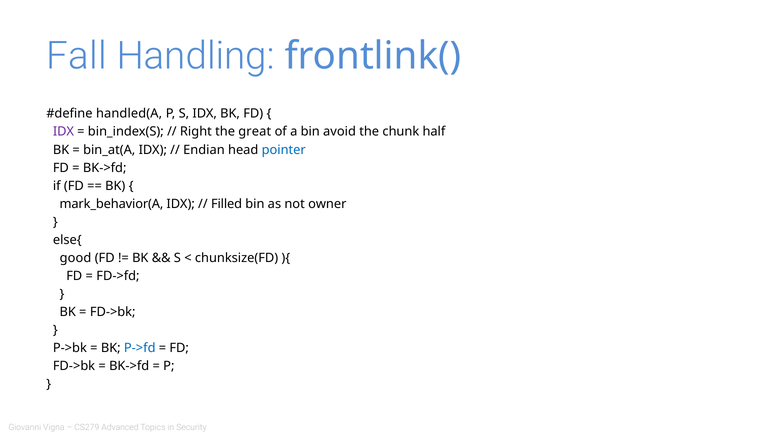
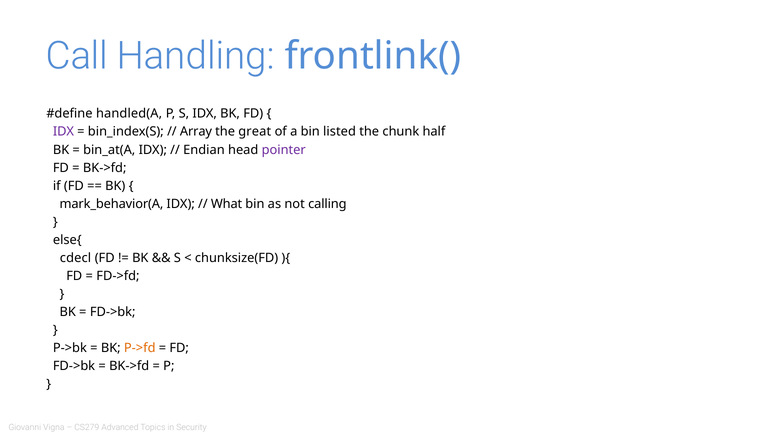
Fall: Fall -> Call (77, 56)
Right: Right -> Array (196, 132)
avoid: avoid -> listed (340, 132)
pointer colour: blue -> purple (284, 150)
Filled: Filled -> What (227, 204)
owner: owner -> calling (327, 204)
good: good -> cdecl (75, 258)
P->fd colour: blue -> orange (140, 348)
